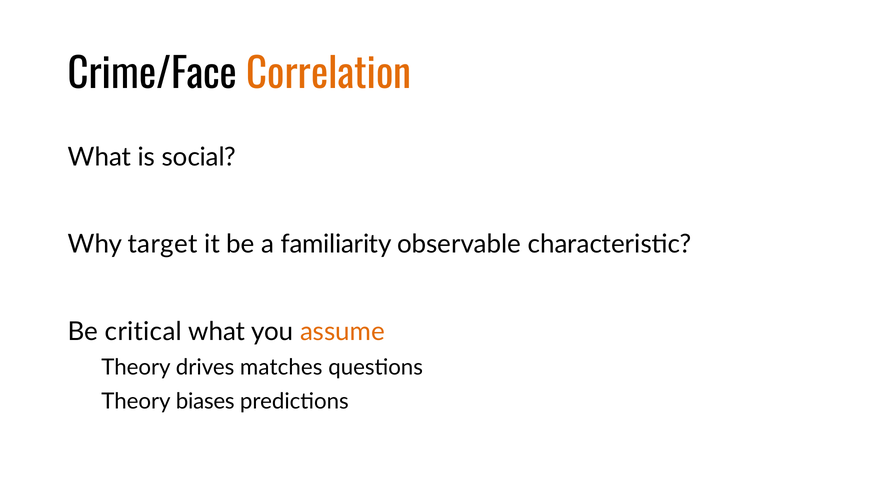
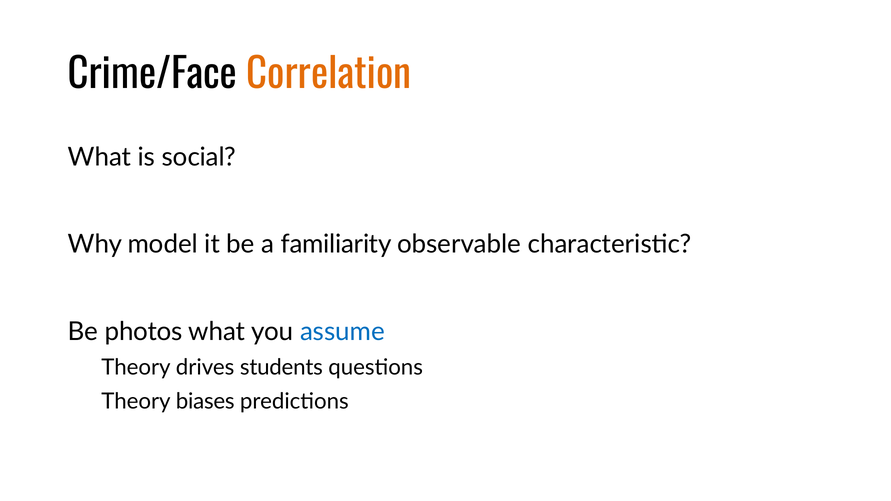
target: target -> model (163, 244)
critical: critical -> photos (144, 332)
assume colour: orange -> blue (343, 332)
matches: matches -> students (281, 368)
